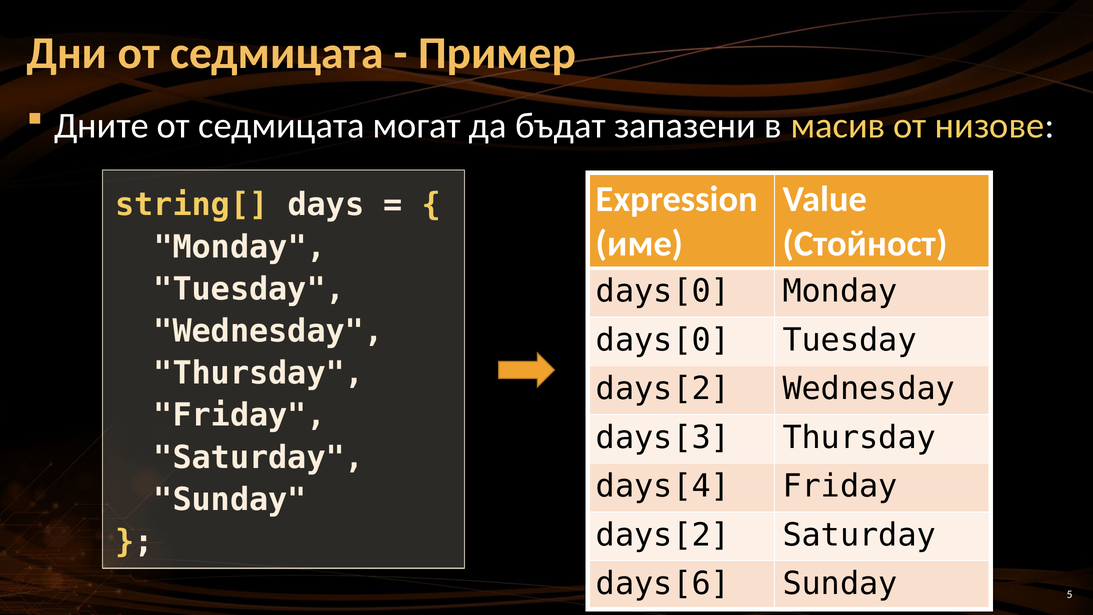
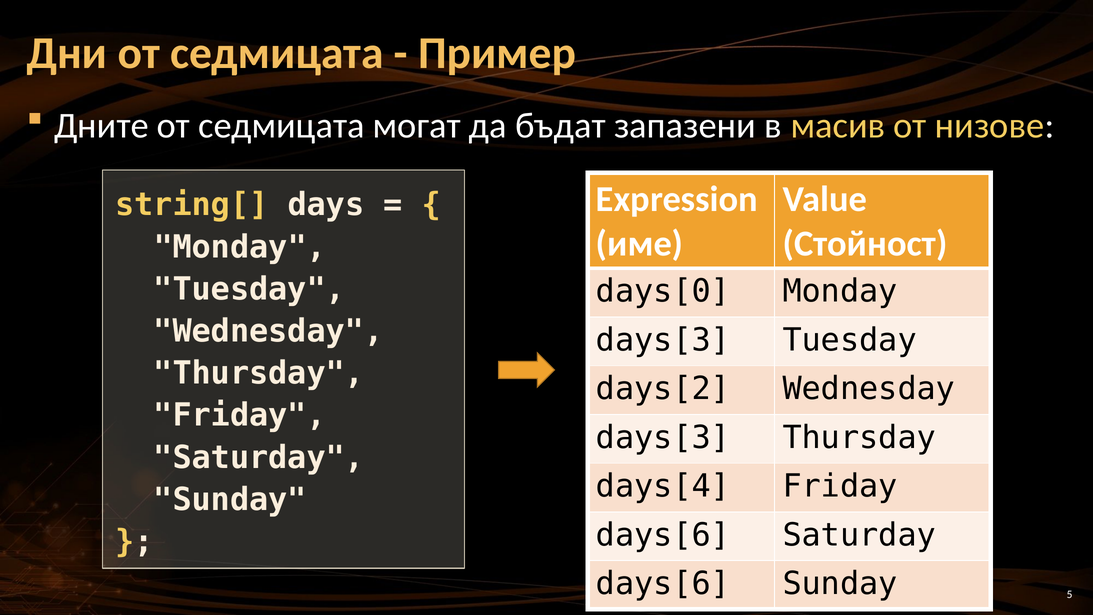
days[0: days[0 -> days[3 (663, 340)
days[2: days[2 -> days[6 (663, 535)
